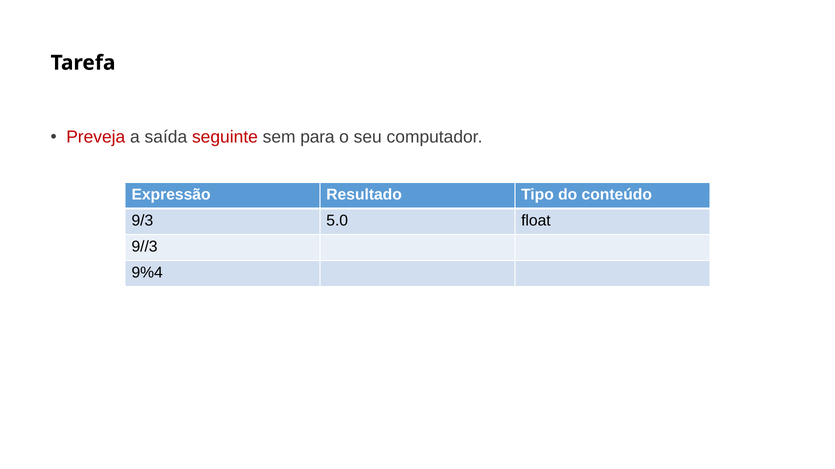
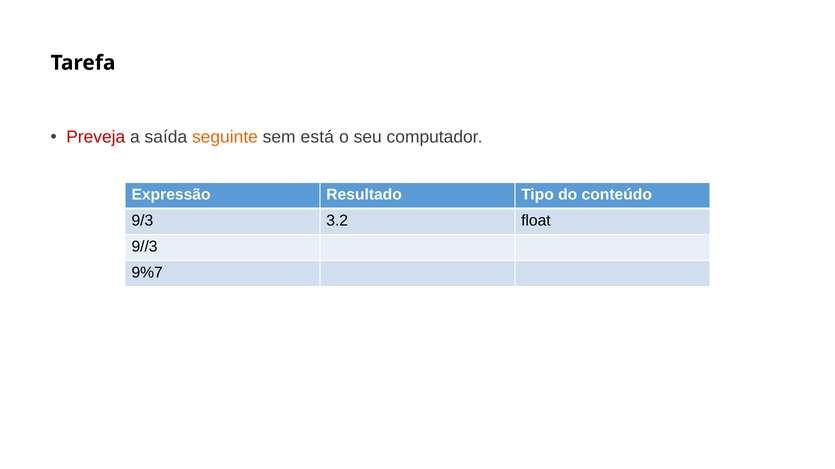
seguinte colour: red -> orange (225, 137)
para: para -> está (317, 137)
5.0: 5.0 -> 3.2 (337, 221)
9%4: 9%4 -> 9%7 (147, 273)
